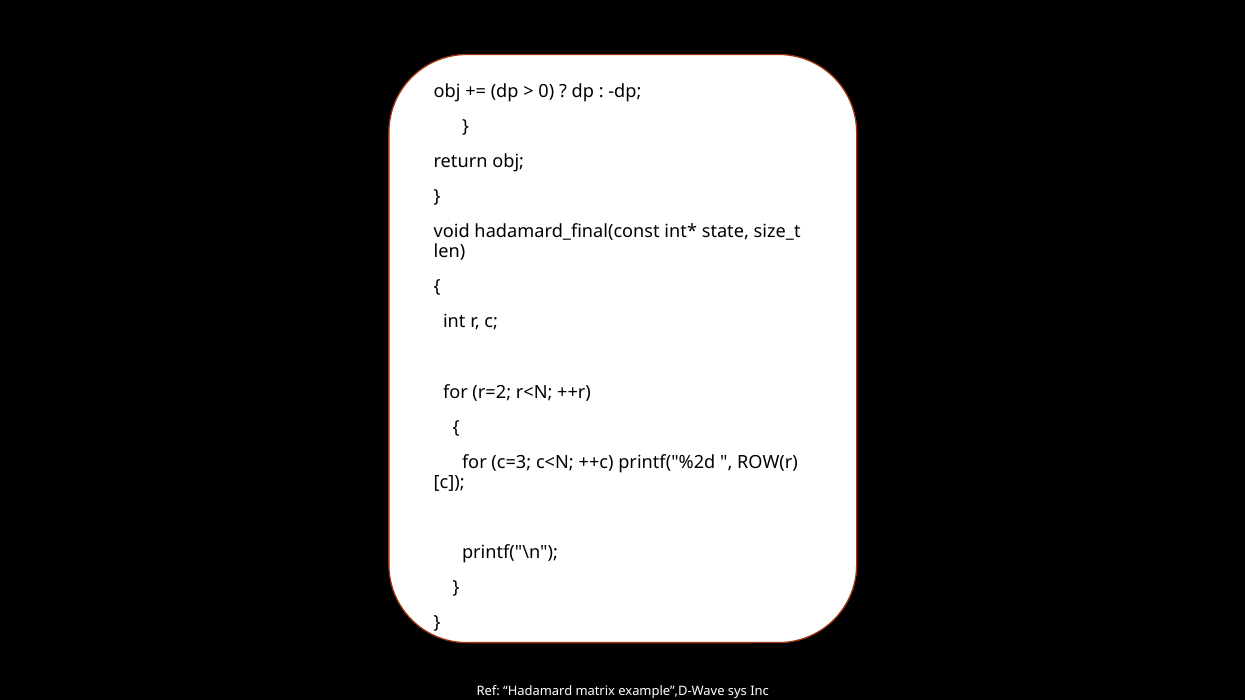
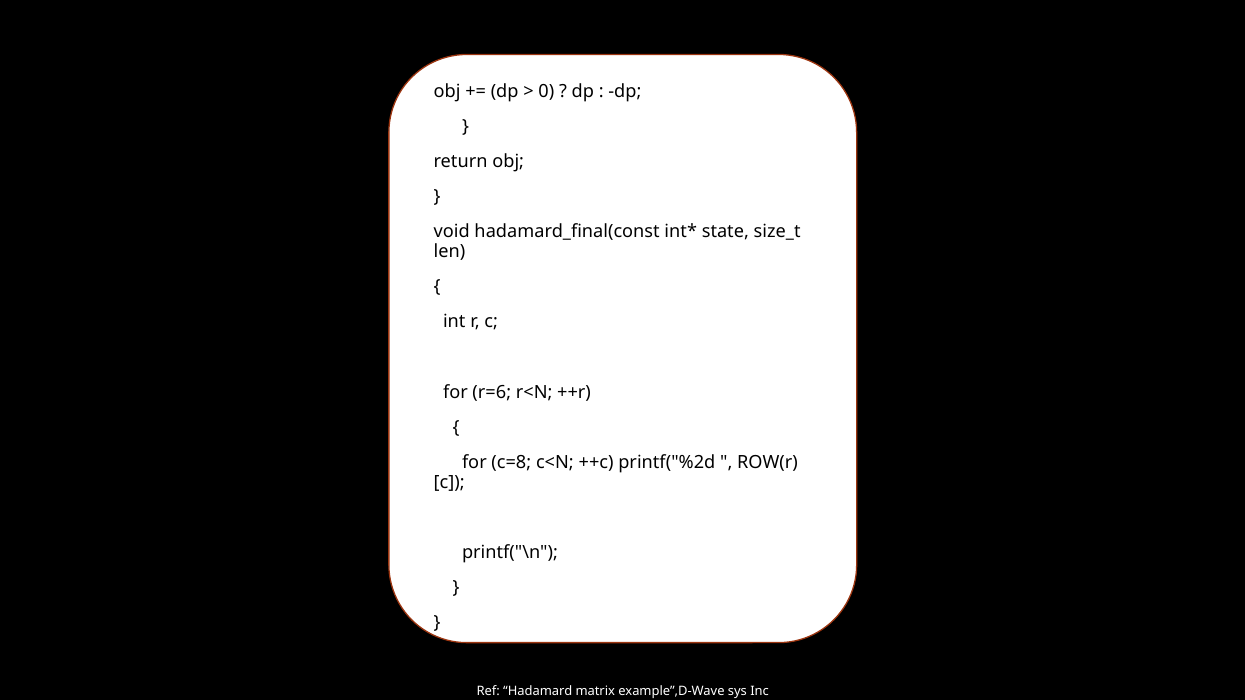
r=2: r=2 -> r=6 (492, 392)
c=3: c=3 -> c=8 (511, 463)
